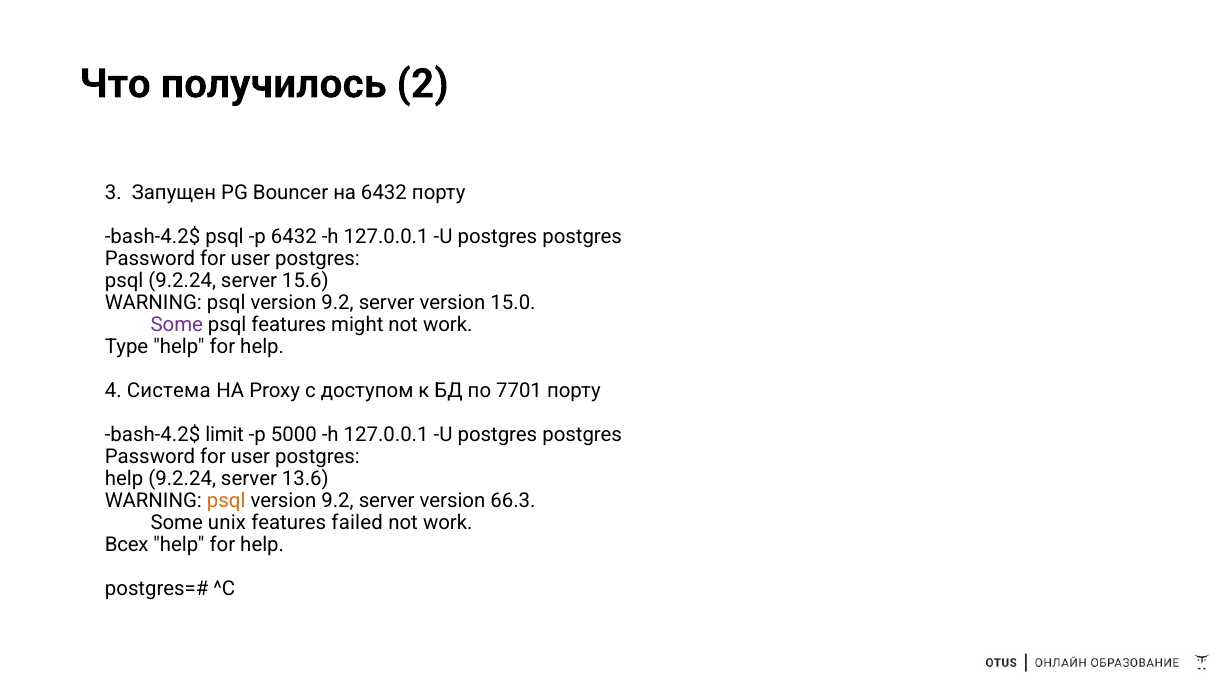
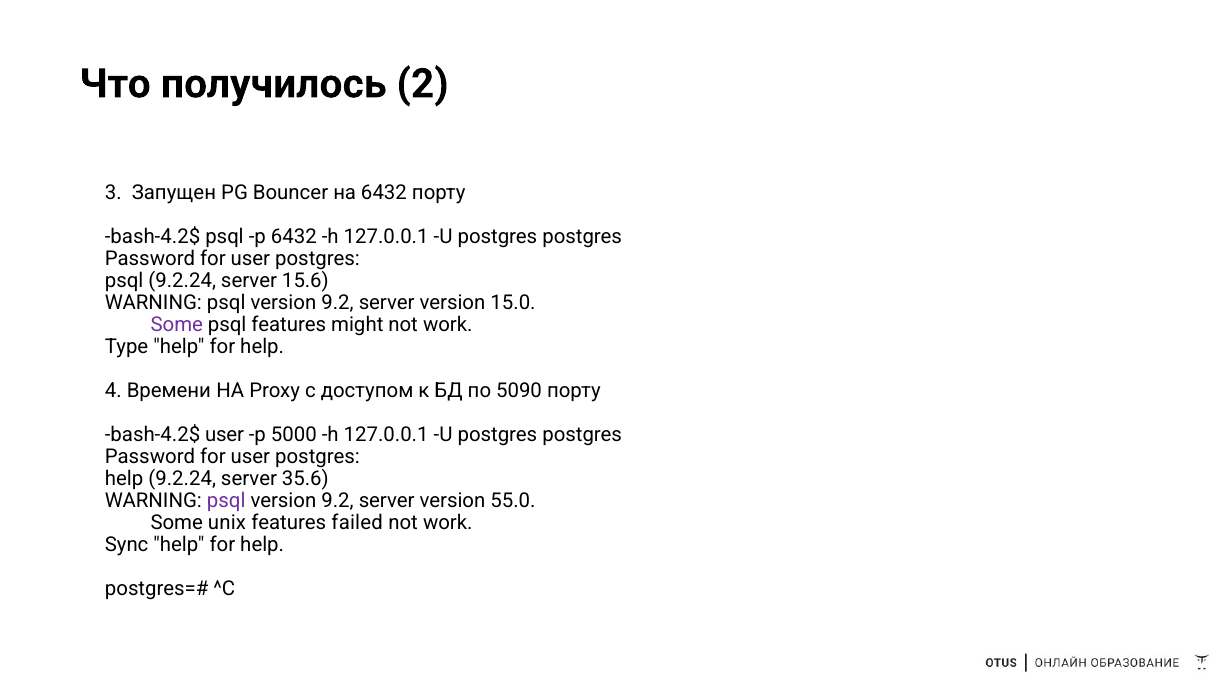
Система: Система -> Времени (169, 391)
7701: 7701 -> 5090 (519, 391)
bash-4.2$ limit: limit -> user (225, 435)
13.6: 13.6 -> 35.6 (305, 479)
psql colour: orange -> purple (226, 501)
66.3: 66.3 -> 55.0 (513, 501)
Всех: Всех -> Sync (127, 545)
